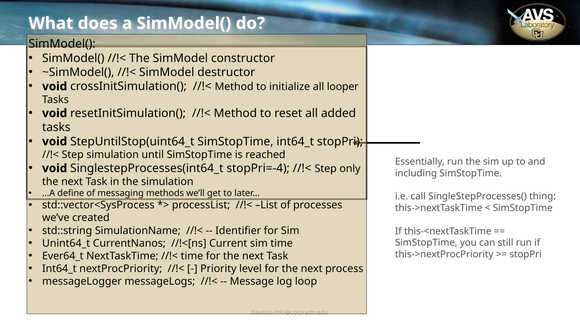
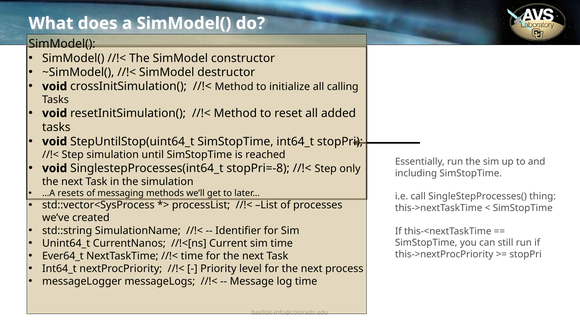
looper: looper -> calling (343, 87)
stopPri=-4: stopPri=-4 -> stopPri=-8 (258, 168)
define: define -> resets (71, 193)
log loop: loop -> time (306, 281)
